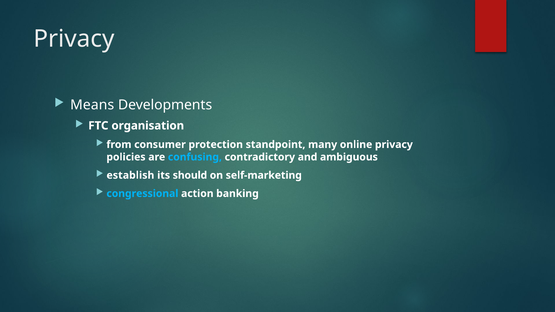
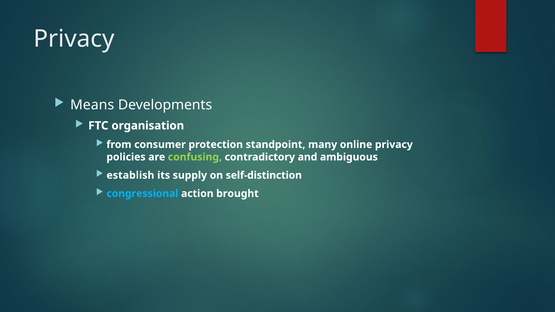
confusing colour: light blue -> light green (195, 157)
should: should -> supply (190, 175)
self-marketing: self-marketing -> self-distinction (264, 175)
banking: banking -> brought (237, 194)
